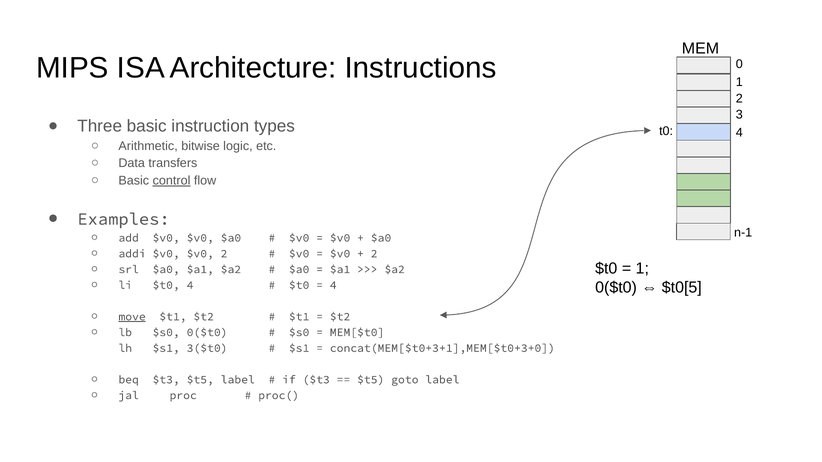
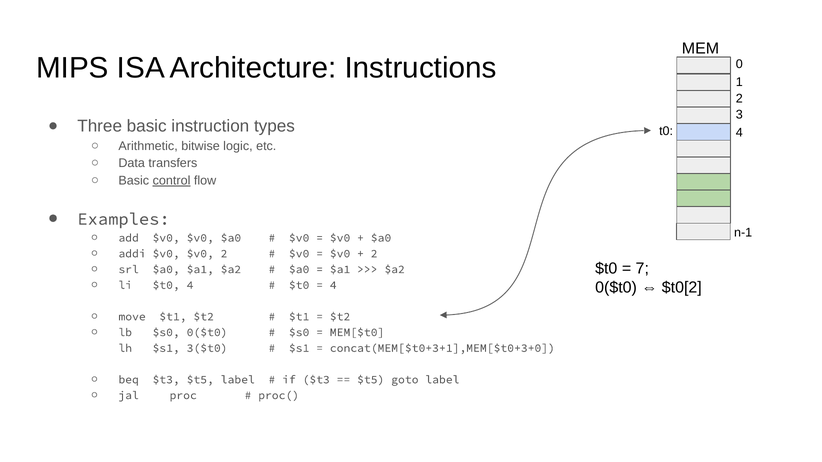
1: 1 -> 7 (642, 269)
$t0[5: $t0[5 -> $t0[2 (682, 288)
move underline: present -> none (132, 317)
